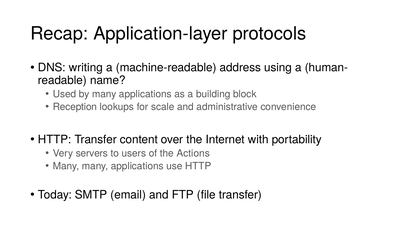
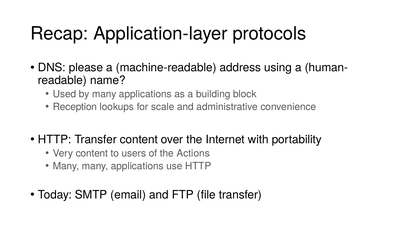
writing: writing -> please (86, 67)
Very servers: servers -> content (92, 153)
